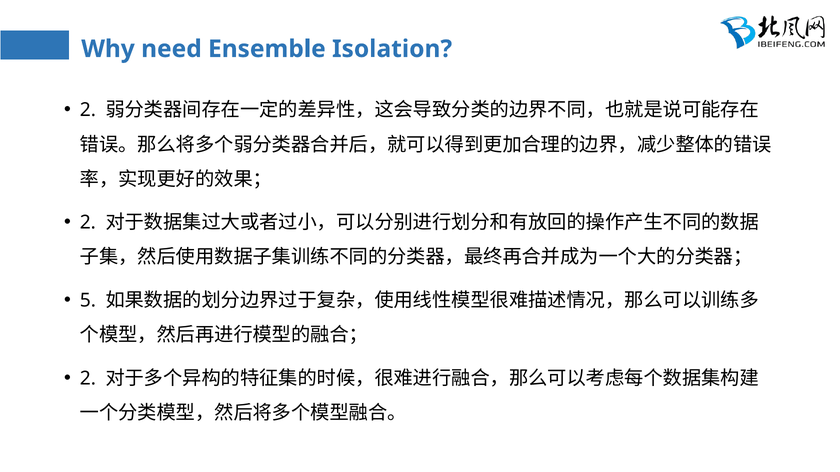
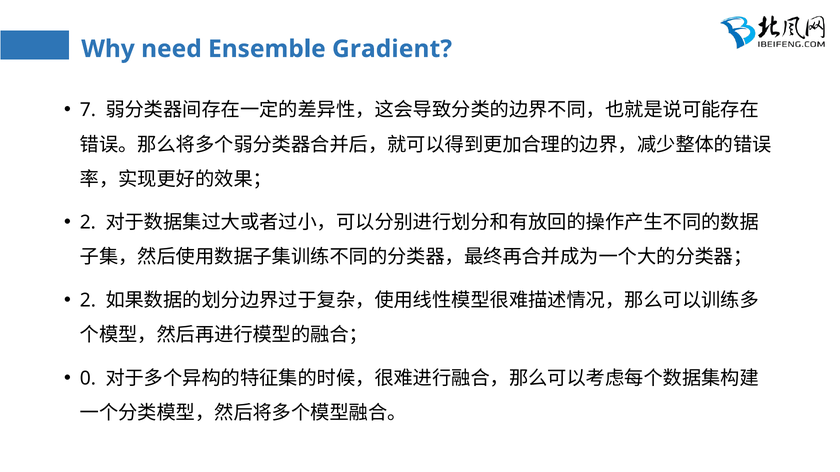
Isolation: Isolation -> Gradient (392, 49)
2: 2 -> 7 (88, 110)
5: 5 -> 2 (88, 301)
2: 2 -> 0 (88, 379)
